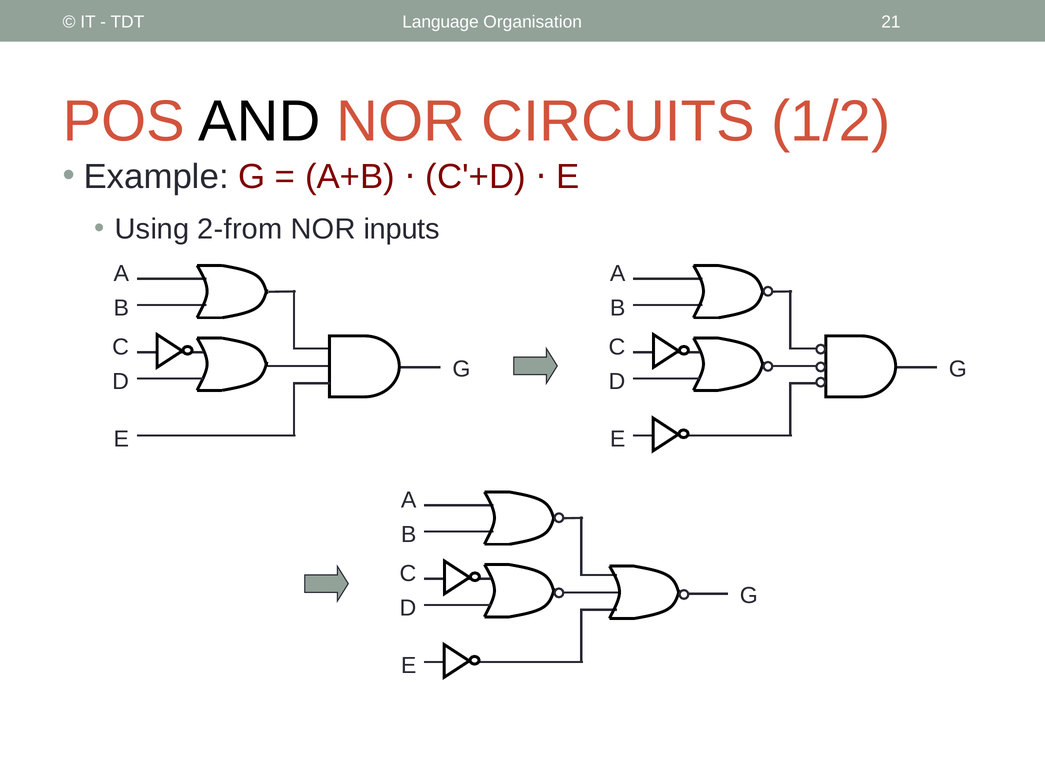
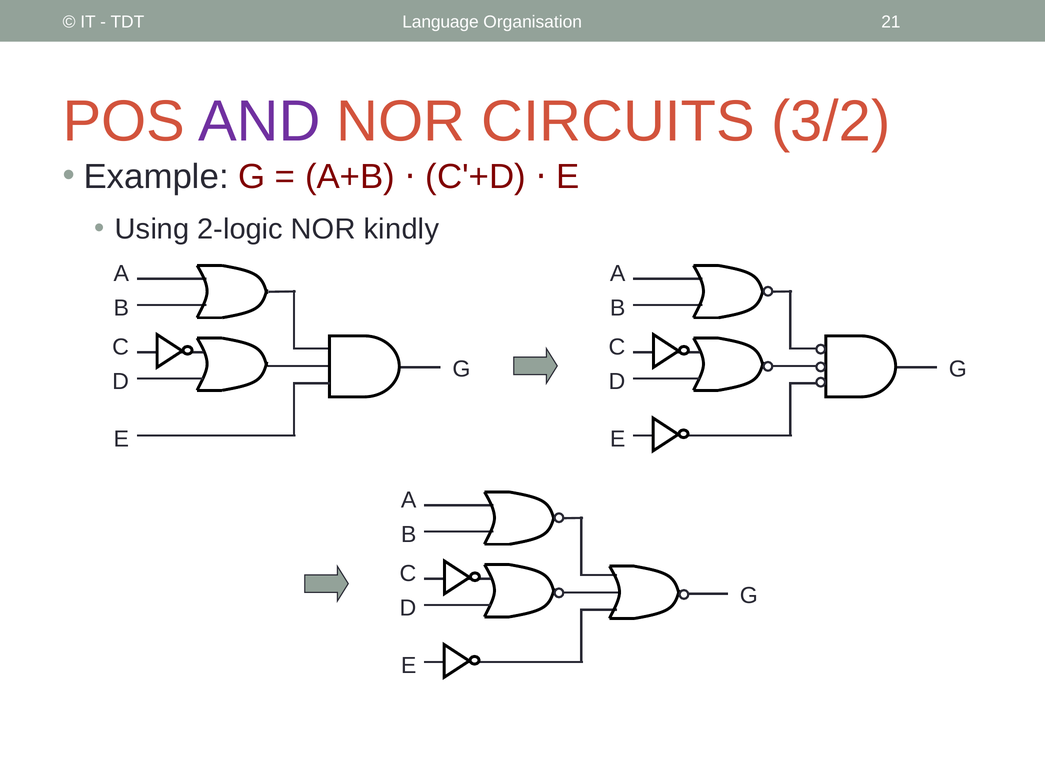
AND colour: black -> purple (259, 122)
1/2: 1/2 -> 3/2 (831, 122)
2-from: 2-from -> 2-logic (240, 229)
inputs: inputs -> kindly (401, 229)
